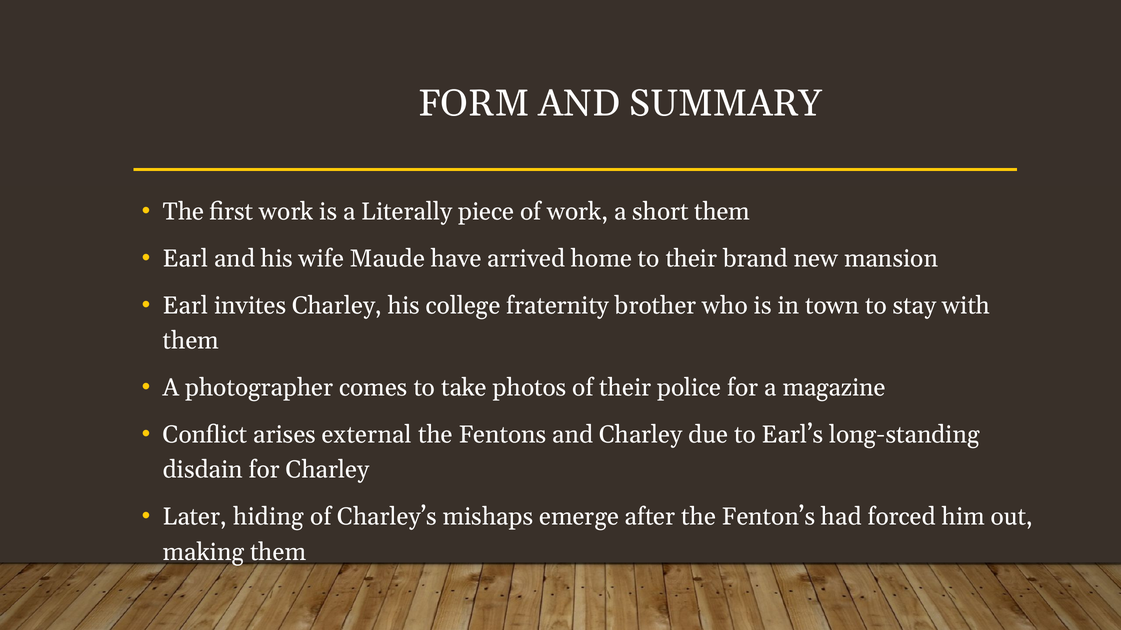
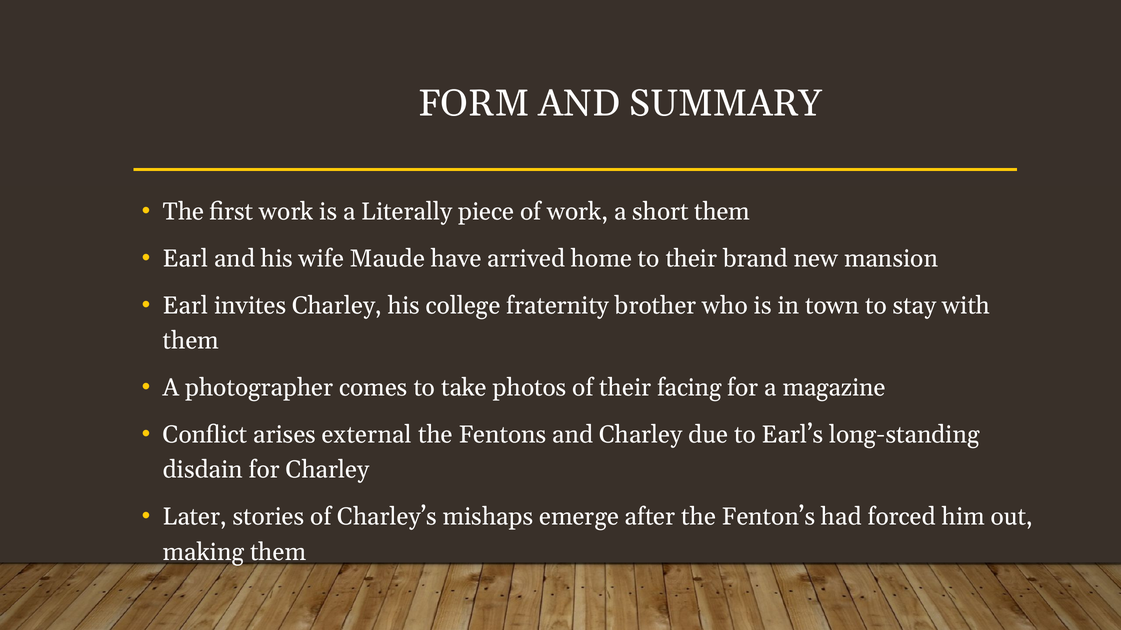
police: police -> facing (689, 388)
hiding: hiding -> stories (269, 517)
